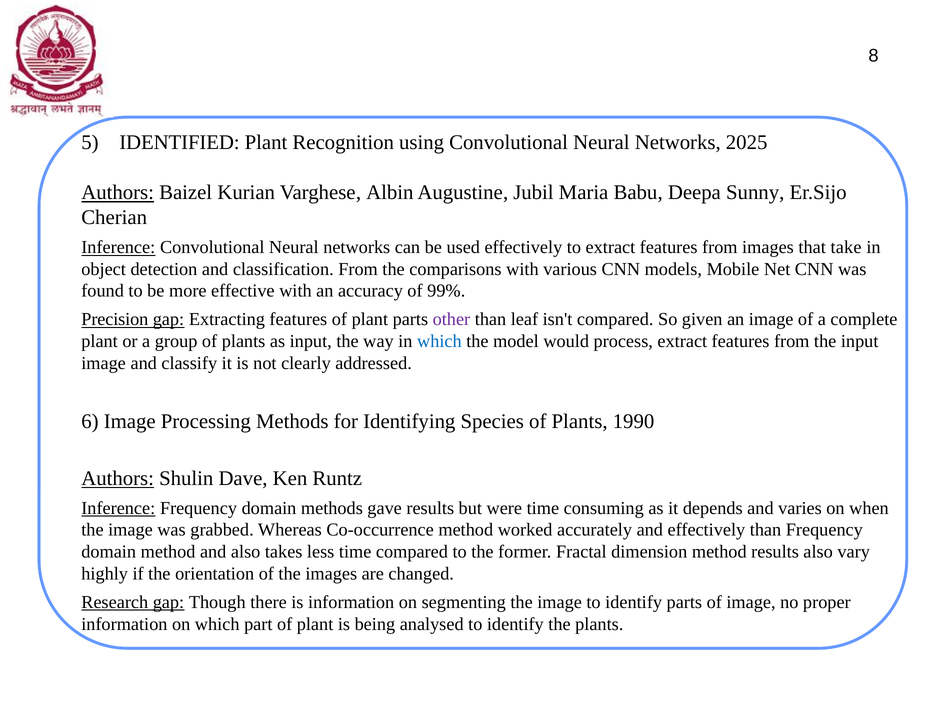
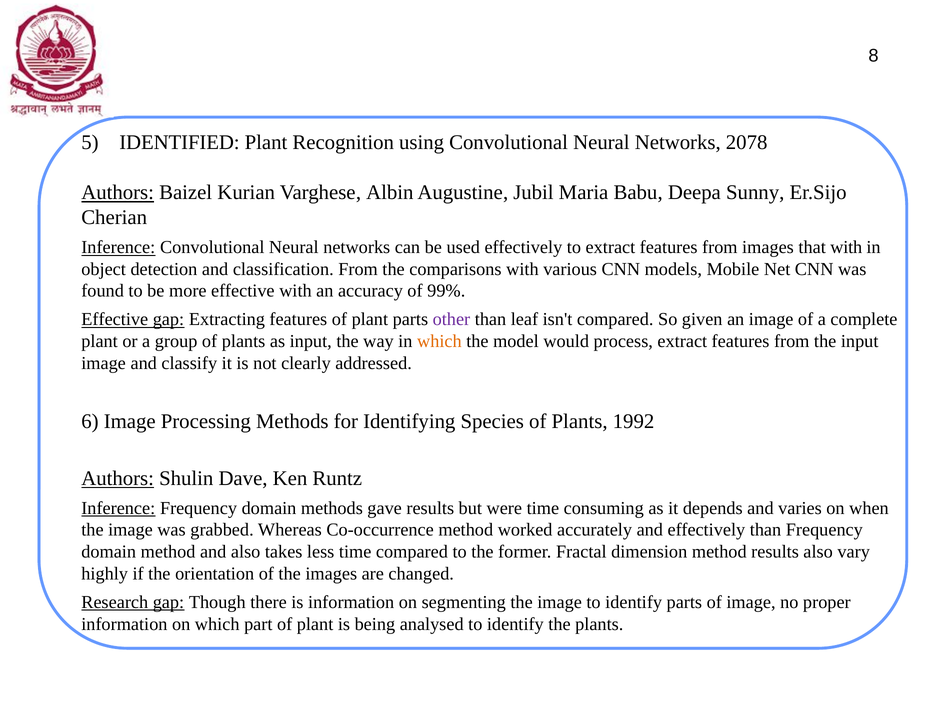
2025: 2025 -> 2078 (747, 143)
that take: take -> with (846, 247)
Precision: Precision -> Effective (115, 320)
which colour: blue -> orange (439, 341)
1990: 1990 -> 1992 (634, 422)
